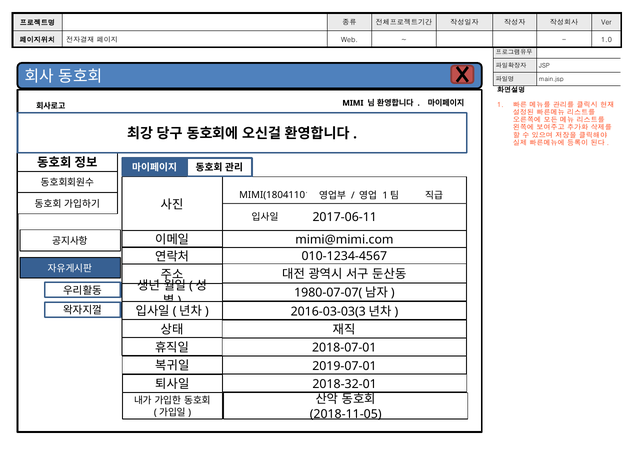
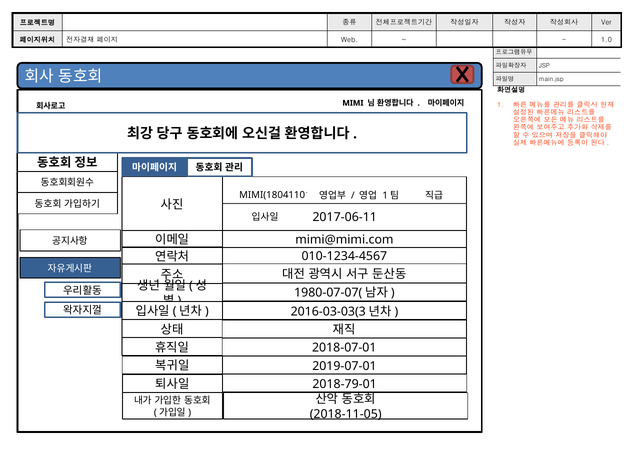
2018-32-01: 2018-32-01 -> 2018-79-01 (345, 384)
